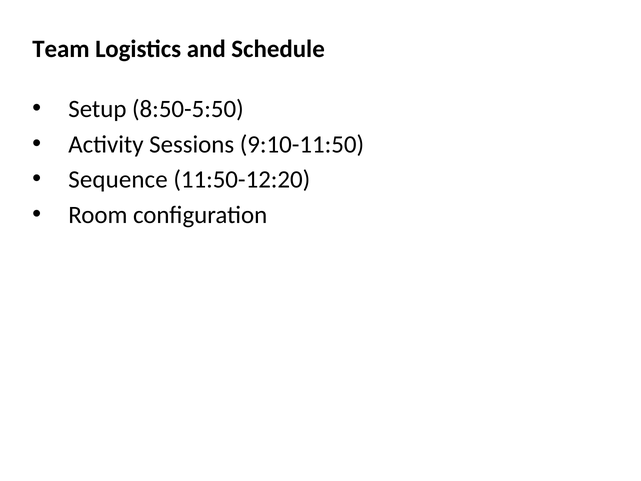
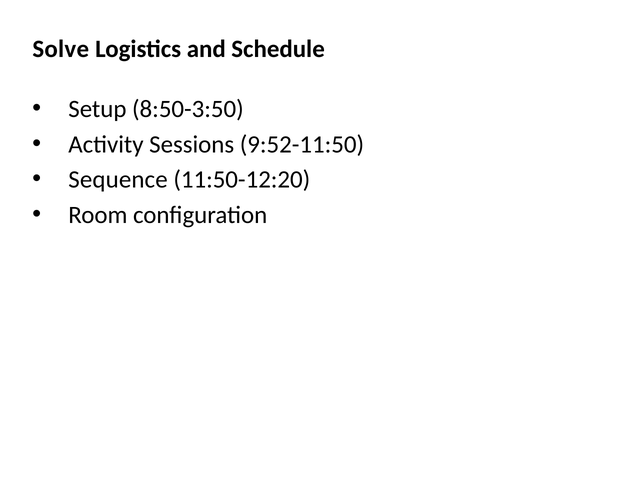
Team: Team -> Solve (61, 49)
8:50-5:50: 8:50-5:50 -> 8:50-3:50 (188, 109)
9:10-11:50: 9:10-11:50 -> 9:52-11:50 (302, 144)
